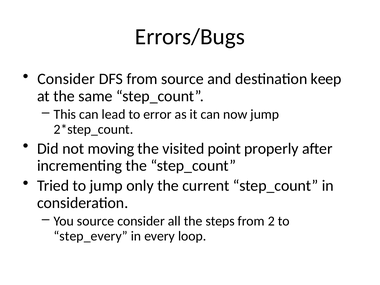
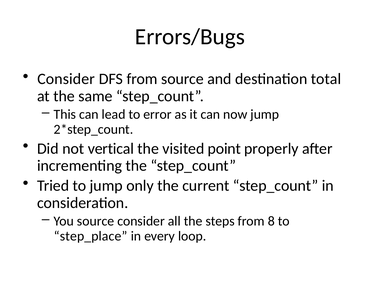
keep: keep -> total (326, 79)
moving: moving -> vertical (111, 149)
2: 2 -> 8 (271, 221)
step_every: step_every -> step_place (91, 236)
